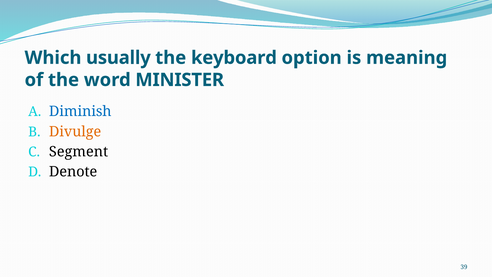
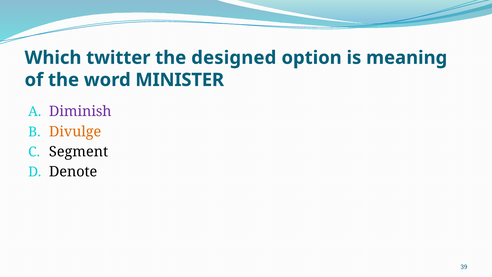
usually: usually -> twitter (118, 58)
keyboard: keyboard -> designed (234, 58)
Diminish colour: blue -> purple (80, 111)
